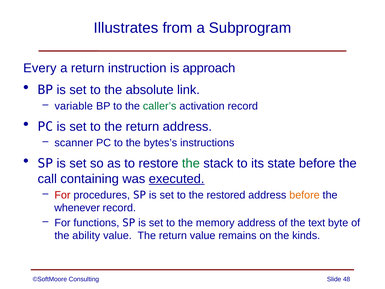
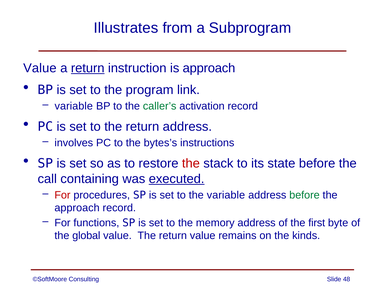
Every: Every -> Value (40, 68)
return underline: none -> present (88, 68)
absolute: absolute -> program (150, 90)
scanner: scanner -> involves (74, 143)
the colour: green -> red (191, 163)
the restored: restored -> variable (226, 195)
before colour: orange -> green (304, 195)
whenever: whenever -> approach (77, 208)
text: text -> first (317, 223)
ability: ability -> global (86, 236)
